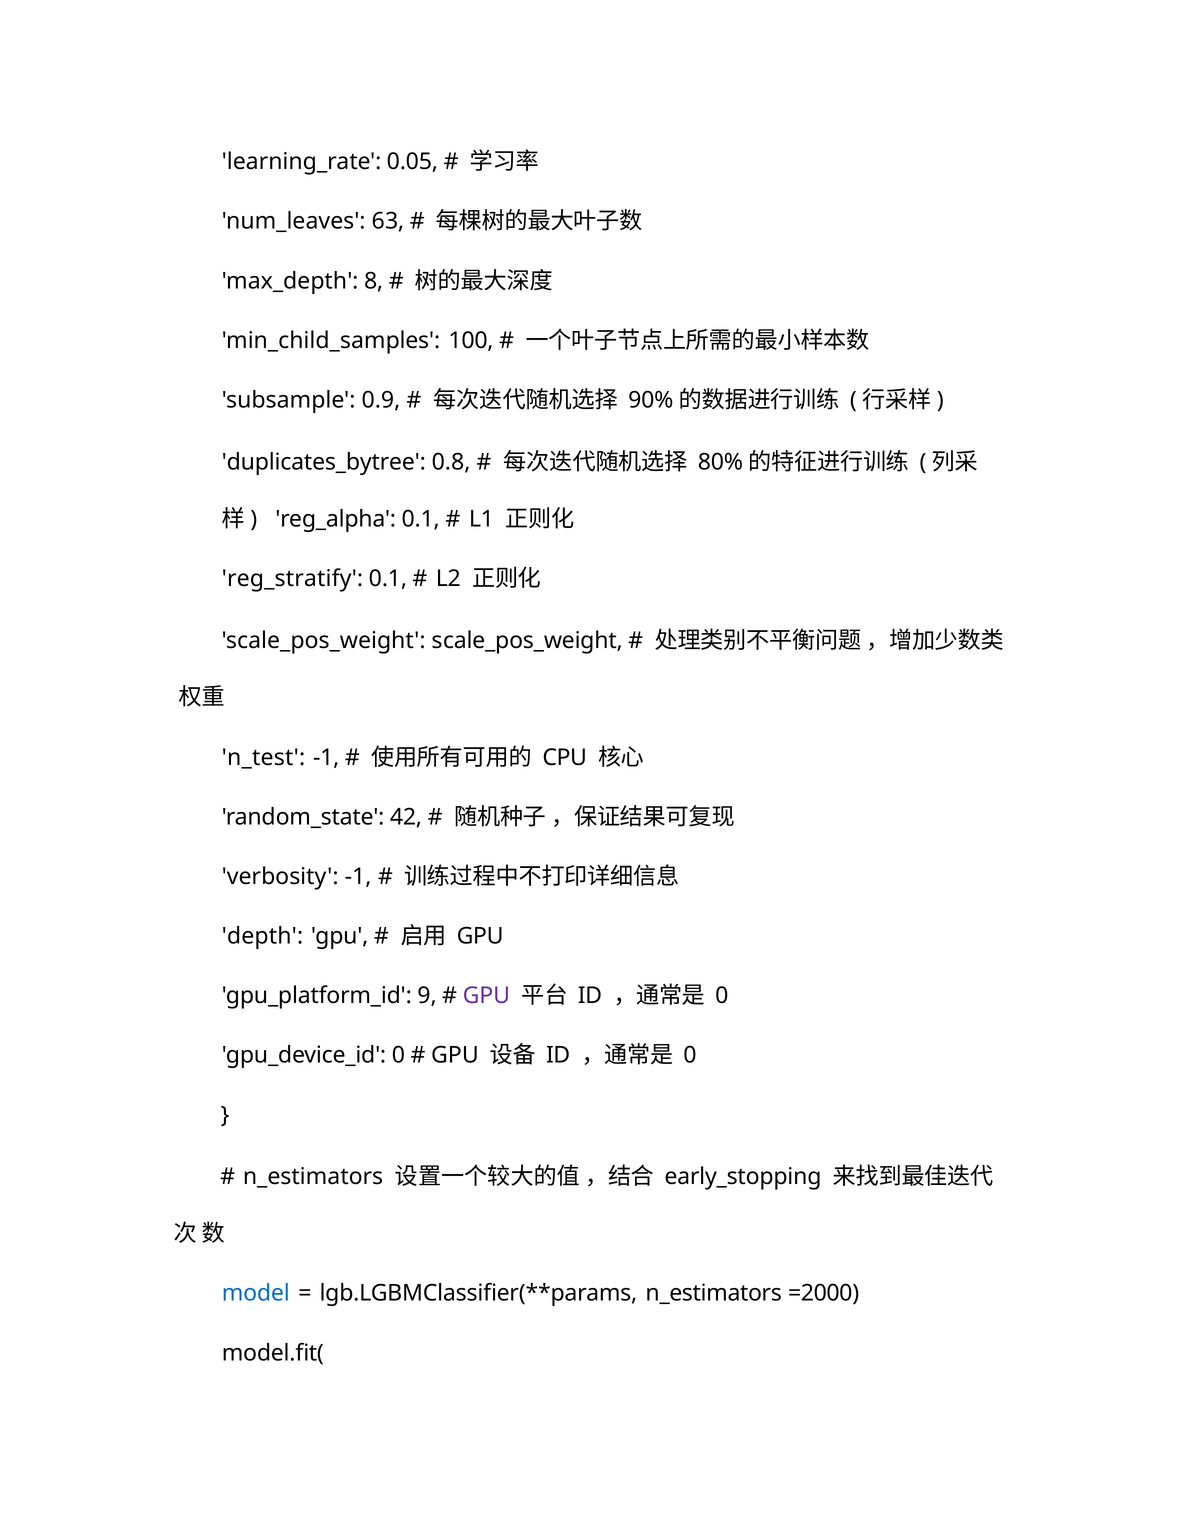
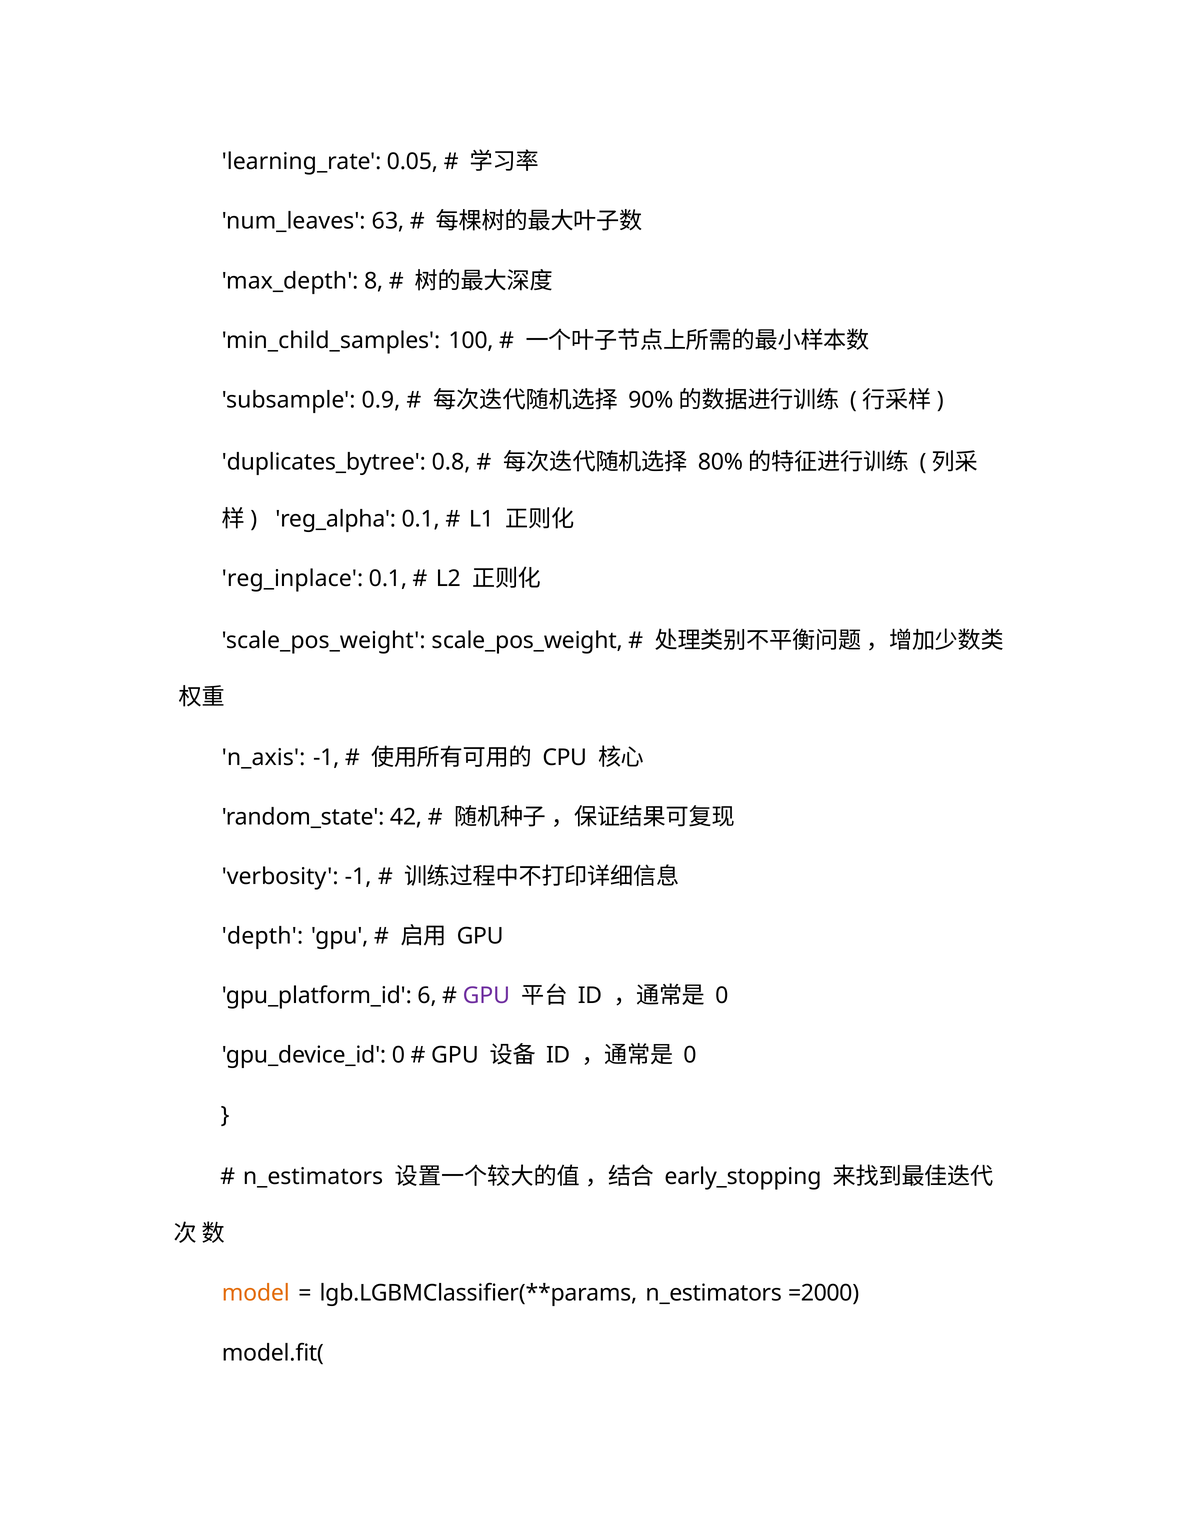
reg_stratify: reg_stratify -> reg_inplace (292, 579)
n_test: n_test -> n_axis (264, 757)
9: 9 -> 6 (427, 996)
model colour: blue -> orange (256, 1293)
